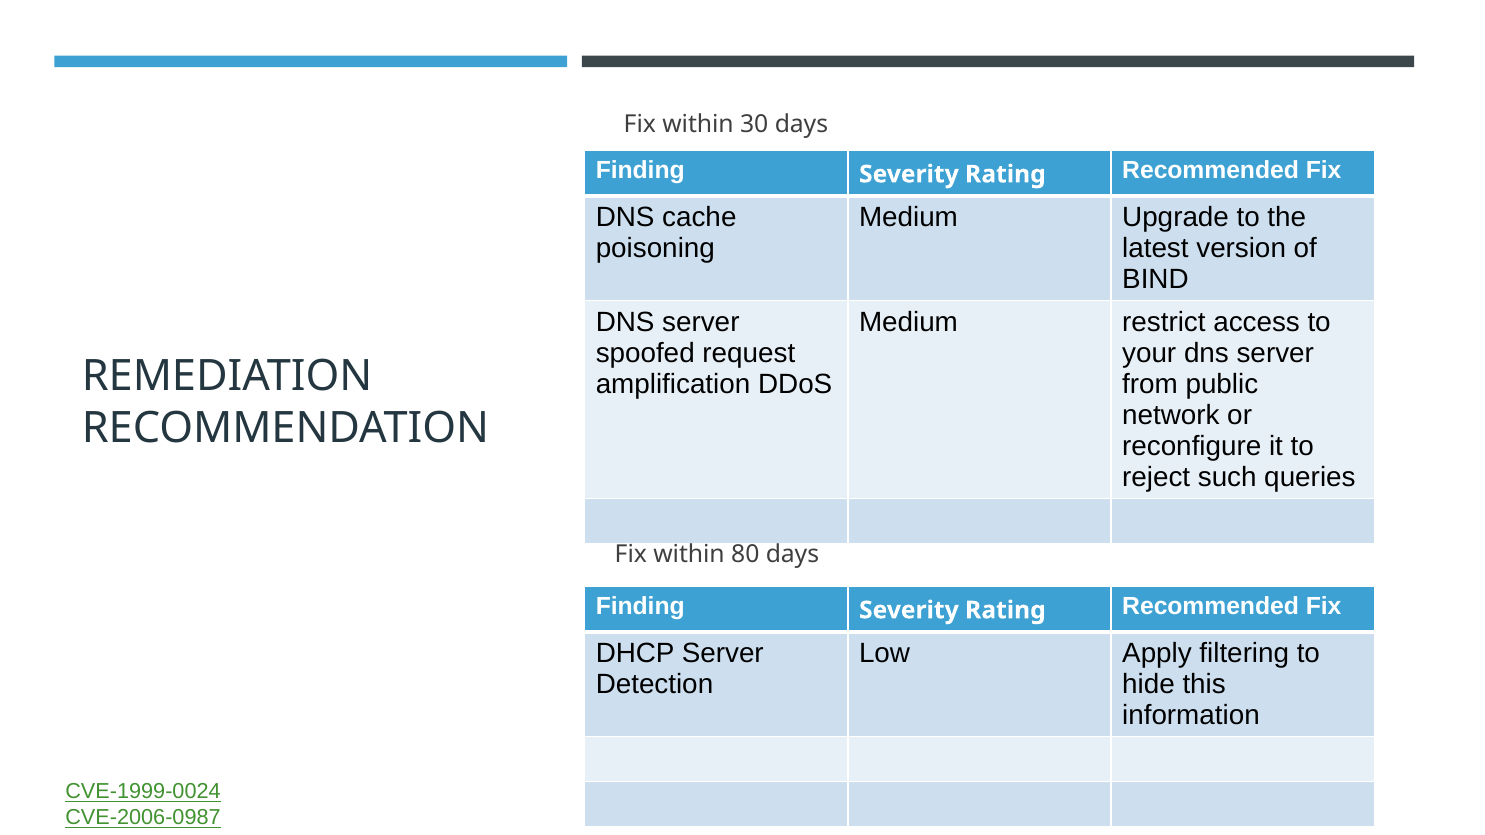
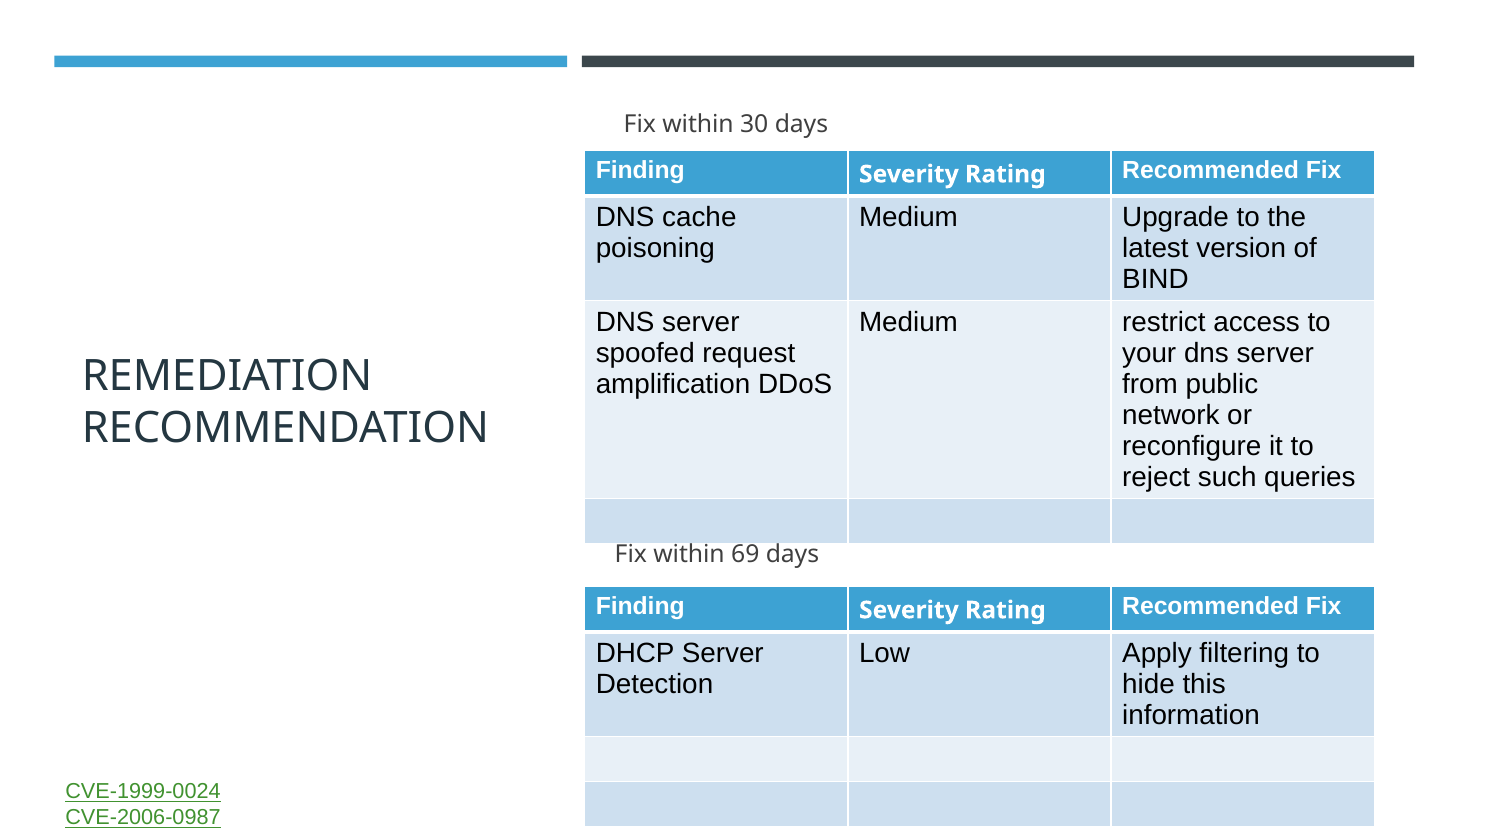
80: 80 -> 69 (745, 555)
